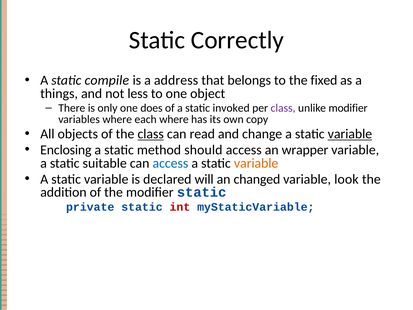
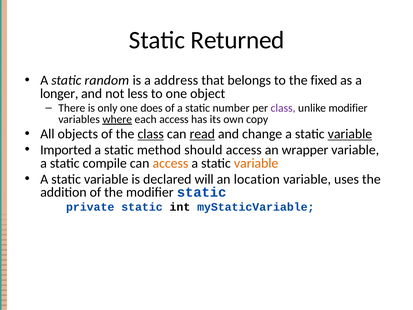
Correctly: Correctly -> Returned (238, 40)
compile: compile -> random (107, 80)
things: things -> longer (59, 94)
invoked: invoked -> number (231, 108)
where underline: none -> present (117, 119)
each where: where -> access (174, 119)
read underline: none -> present (202, 134)
Enclosing: Enclosing -> Imported (66, 150)
suitable: suitable -> compile (105, 163)
access colour: blue -> orange (170, 163)
changed: changed -> location (257, 179)
look: look -> uses (347, 179)
int colour: red -> black (180, 207)
